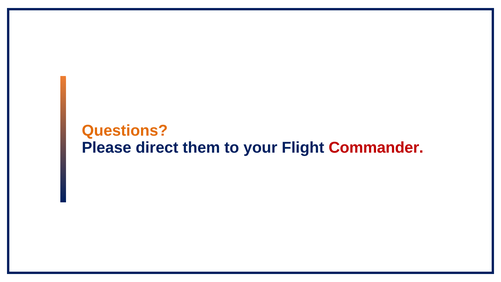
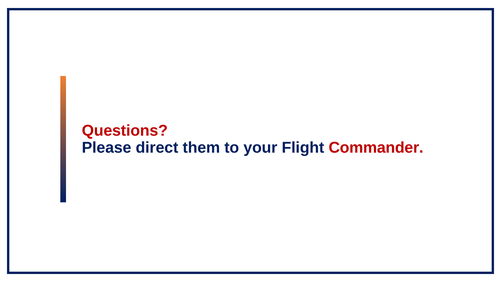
Questions colour: orange -> red (125, 131)
